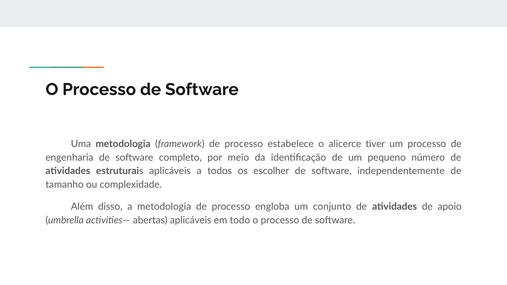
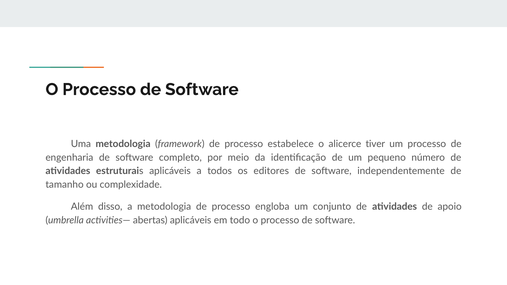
escolher: escolher -> editores (271, 171)
